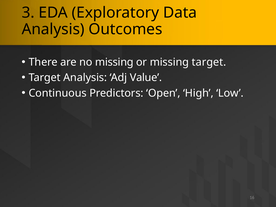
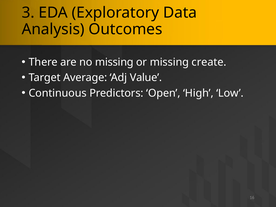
missing target: target -> create (209, 62)
Target Analysis: Analysis -> Average (85, 78)
